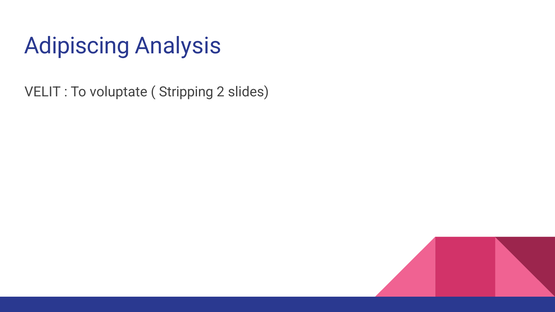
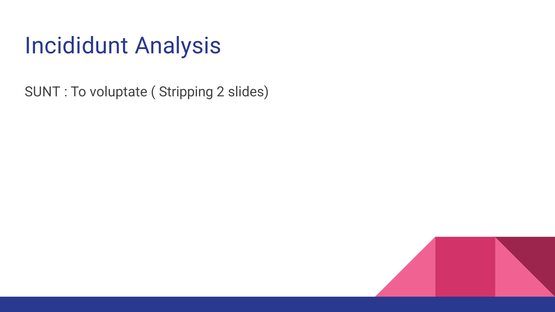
Adipiscing: Adipiscing -> Incididunt (77, 46)
VELIT: VELIT -> SUNT (43, 92)
